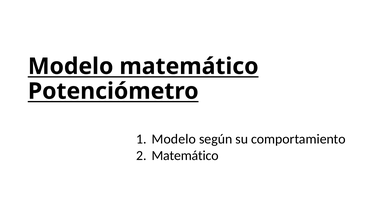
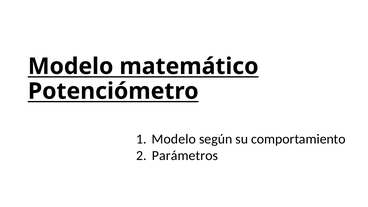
Matemático: Matemático -> Parámetros (185, 156)
